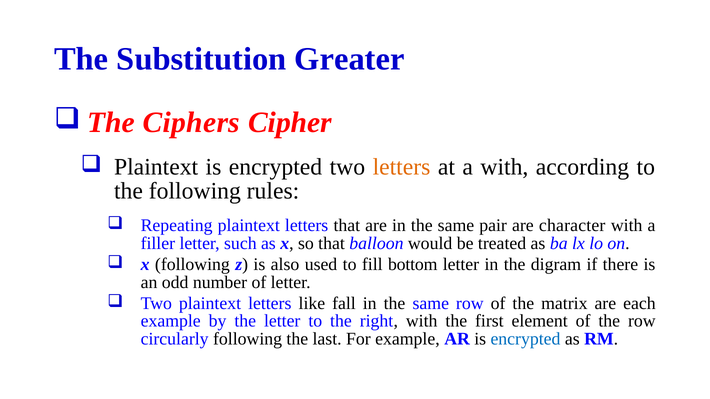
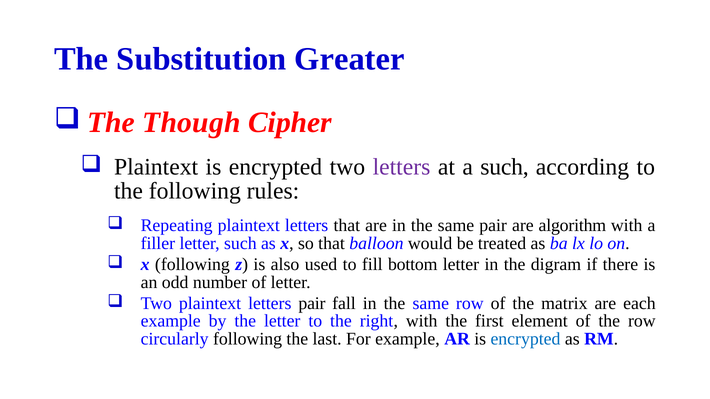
Ciphers: Ciphers -> Though (191, 123)
letters colour: orange -> purple (402, 167)
a with: with -> such (505, 167)
character: character -> algorithm (572, 226)
letters like: like -> pair (312, 304)
